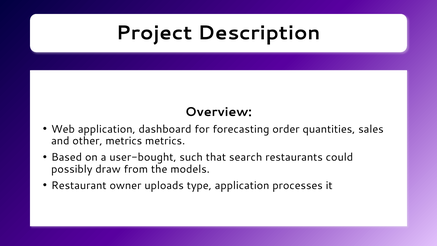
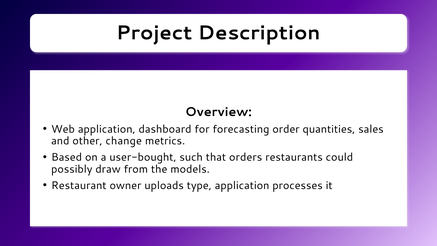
other metrics: metrics -> change (124, 141)
search: search -> orders (246, 157)
